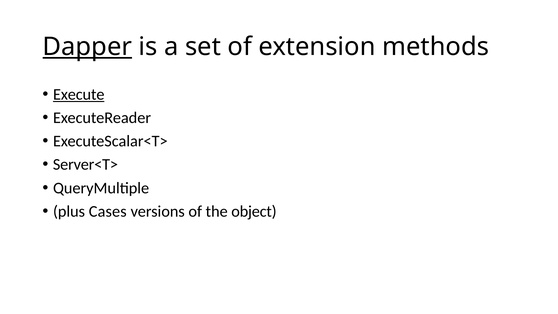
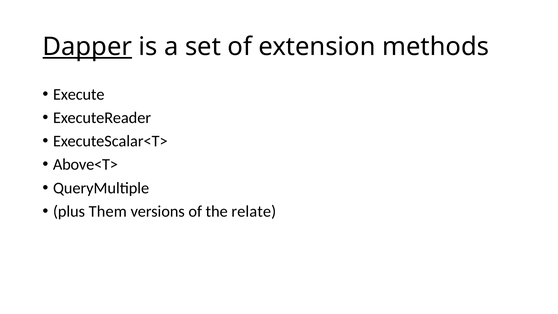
Execute underline: present -> none (79, 94)
Server<T>: Server<T> -> Above<T> (85, 165)
Cases: Cases -> Them (108, 211)
object: object -> relate (254, 211)
